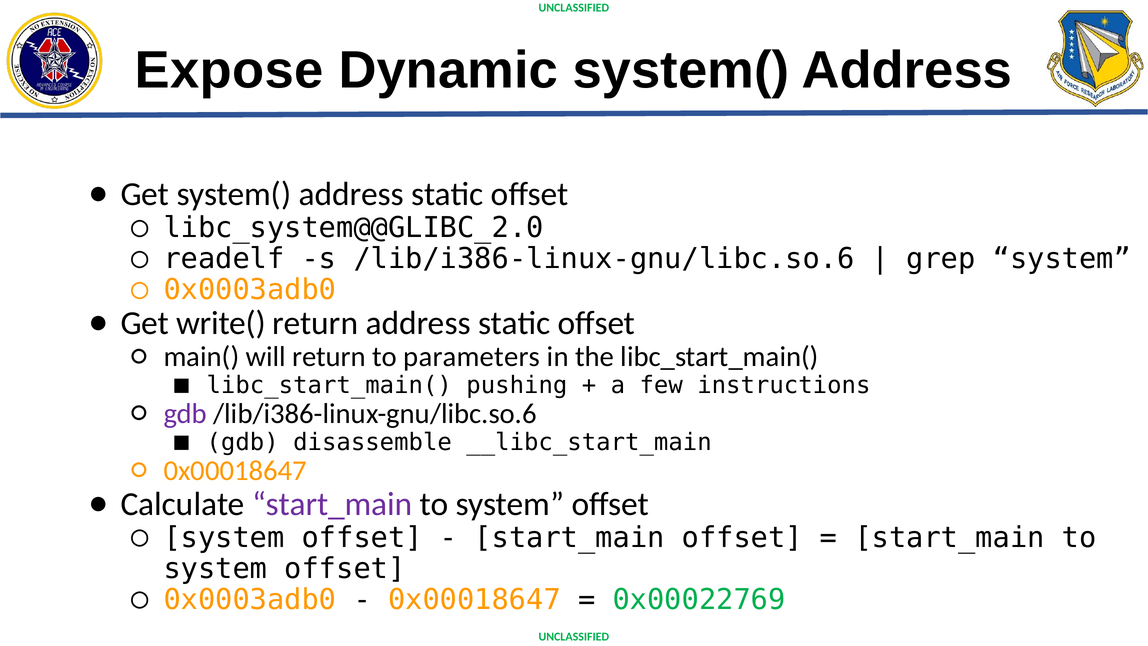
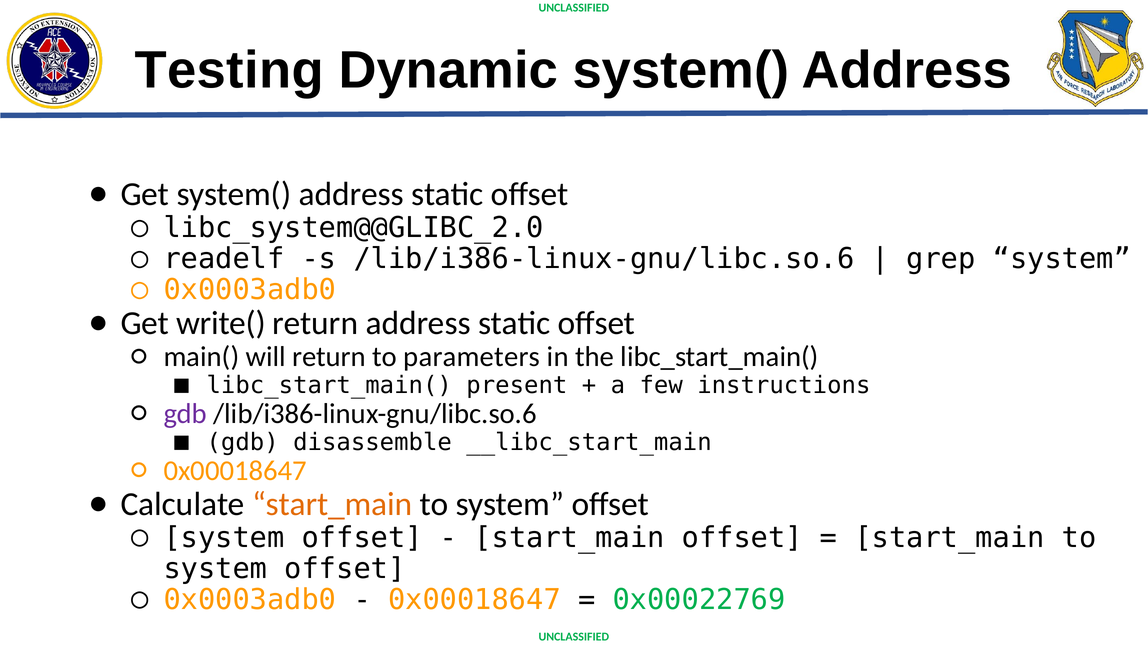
Expose: Expose -> Testing (229, 71)
pushing: pushing -> present (517, 385)
start_main colour: purple -> orange (332, 504)
